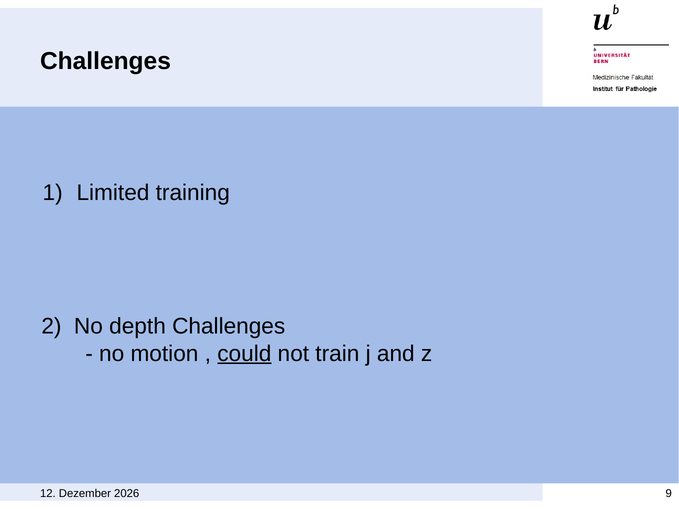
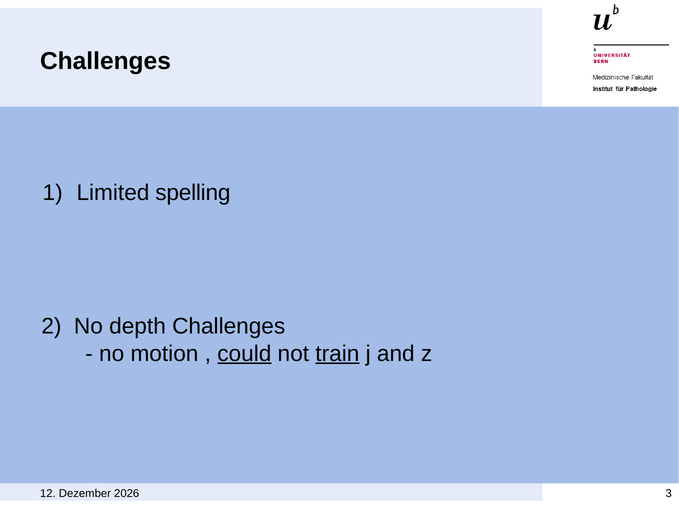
training: training -> spelling (193, 193)
train underline: none -> present (337, 354)
9: 9 -> 3 (669, 494)
